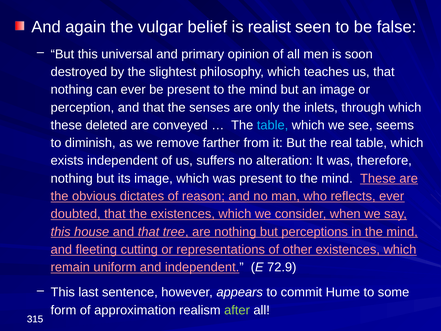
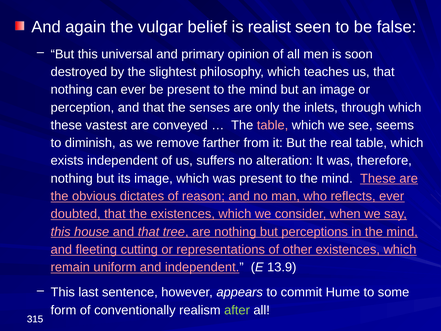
deleted: deleted -> vastest (106, 125)
table colour: light blue -> pink (273, 125)
72.9: 72.9 -> 13.9 (282, 267)
approximation: approximation -> conventionally (135, 310)
